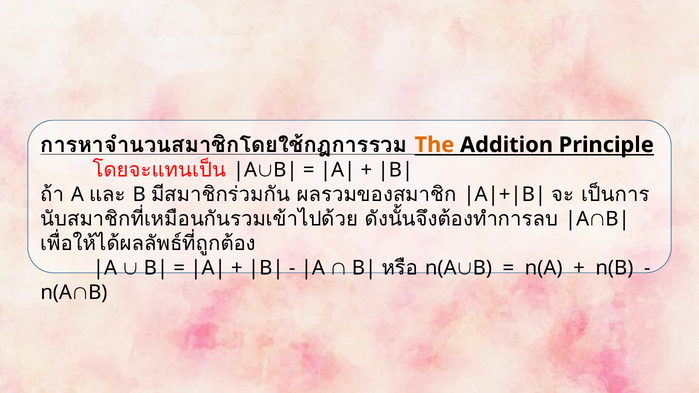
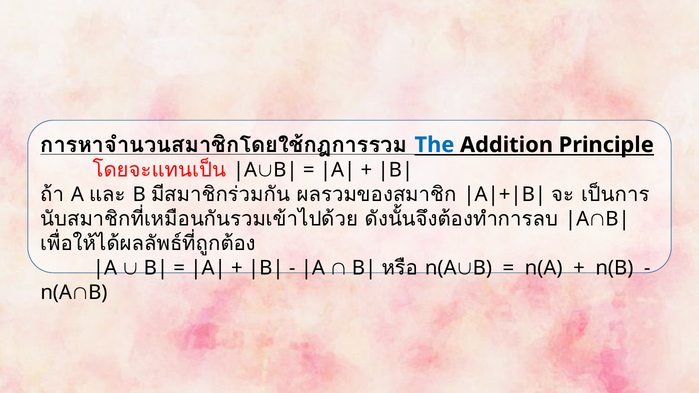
The colour: orange -> blue (434, 145)
